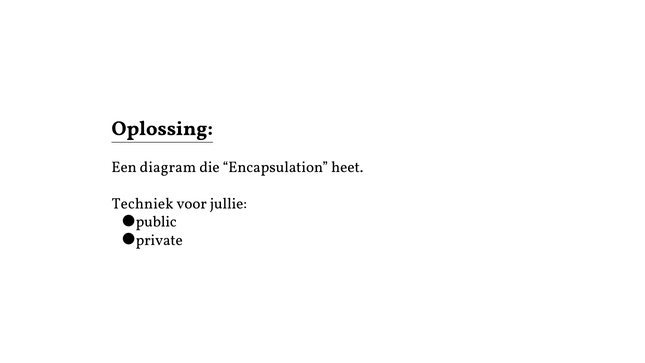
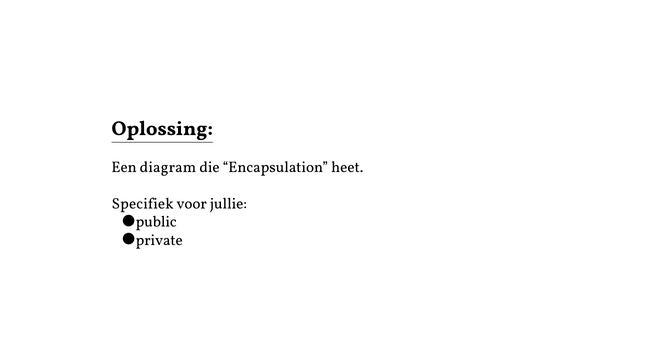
Techniek: Techniek -> Specifiek (143, 204)
